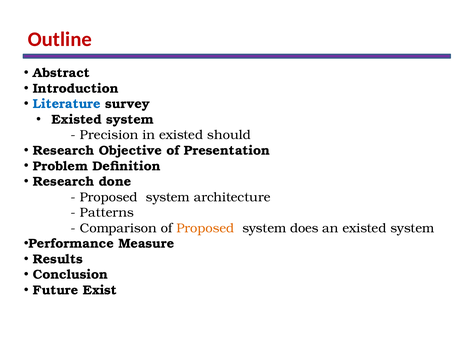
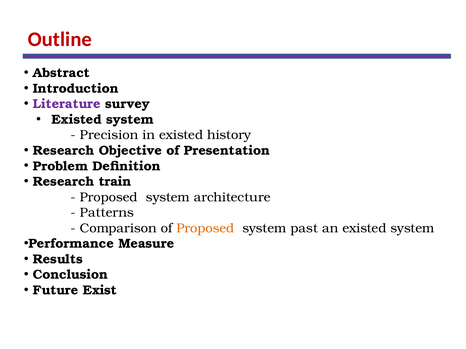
Literature colour: blue -> purple (67, 104)
should: should -> history (229, 135)
done: done -> train (115, 182)
does: does -> past (304, 228)
